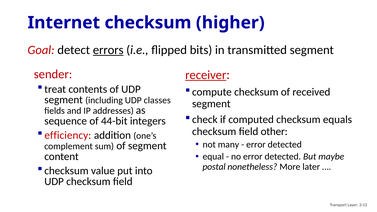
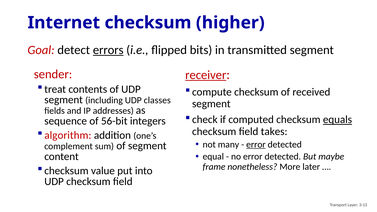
equals underline: none -> present (337, 120)
44-bit: 44-bit -> 56-bit (114, 121)
other: other -> takes (274, 131)
efficiency: efficiency -> algorithm (68, 135)
error underline: none -> present (256, 144)
postal: postal -> frame (214, 167)
